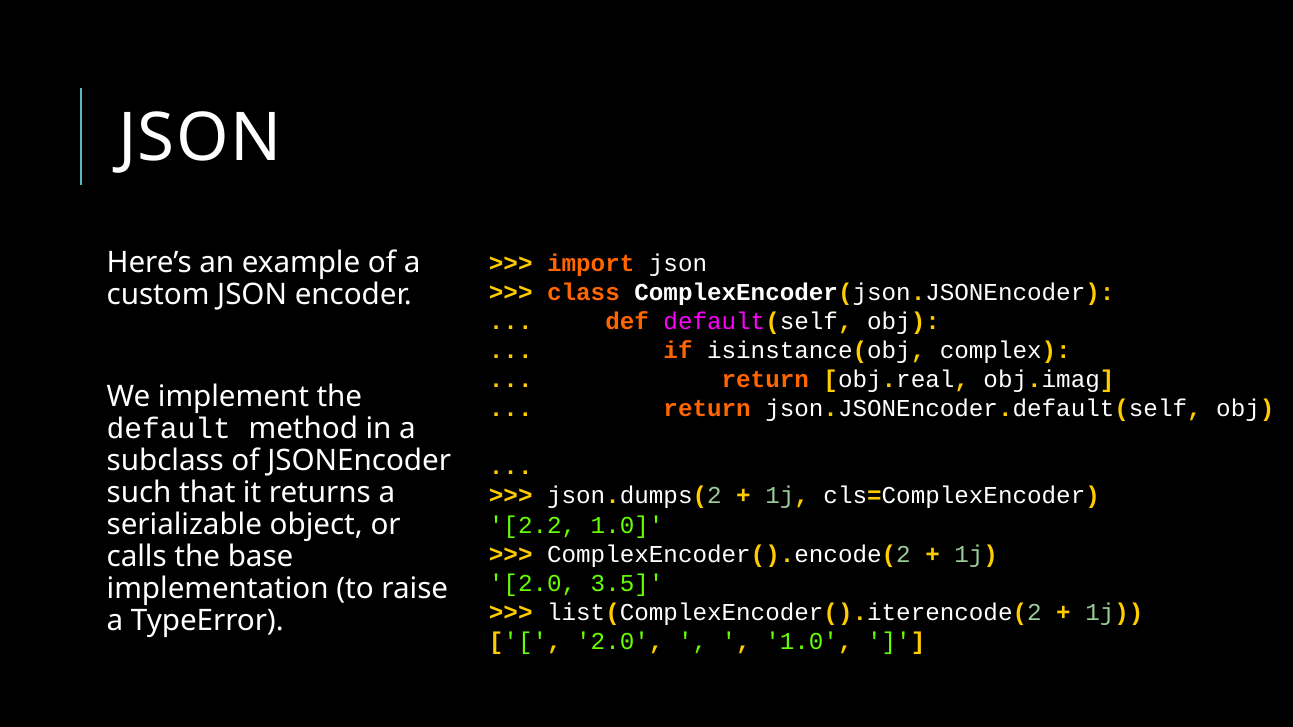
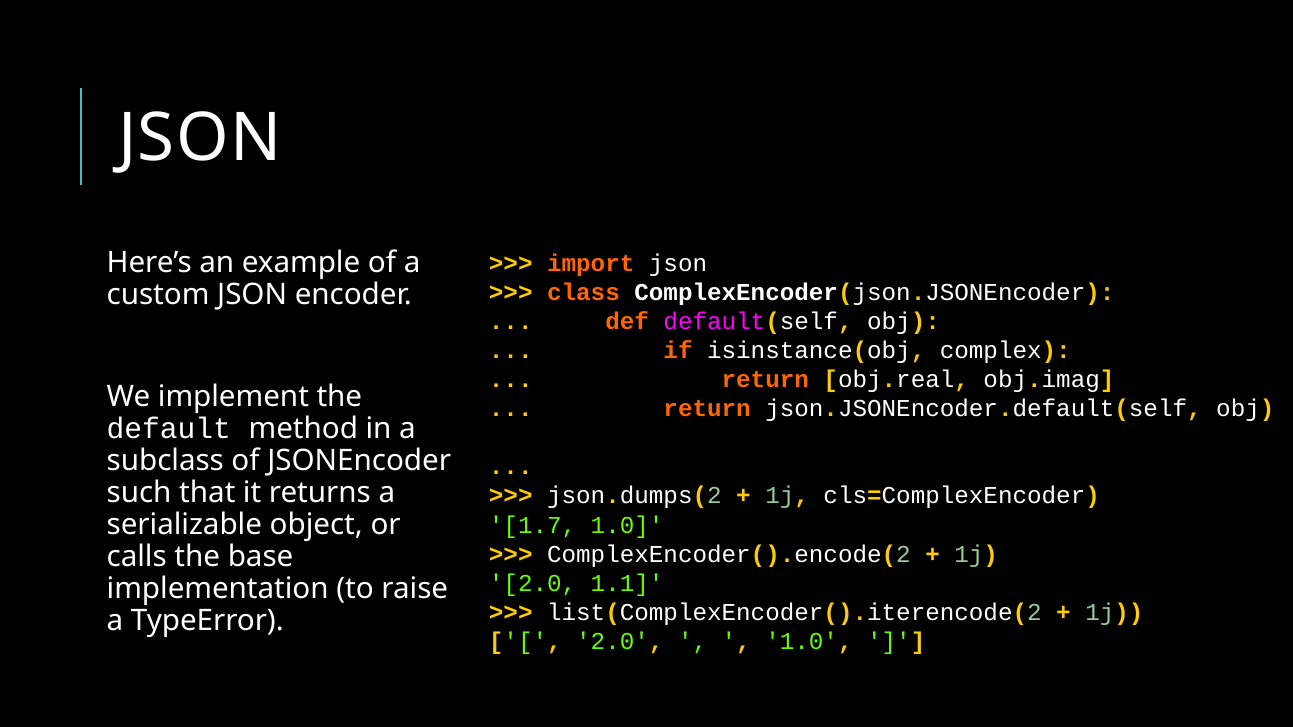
2.2: 2.2 -> 1.7 (533, 525)
3.5: 3.5 -> 1.1 (627, 583)
